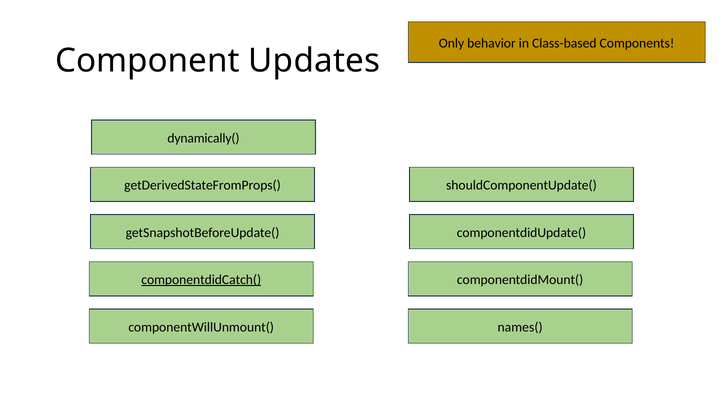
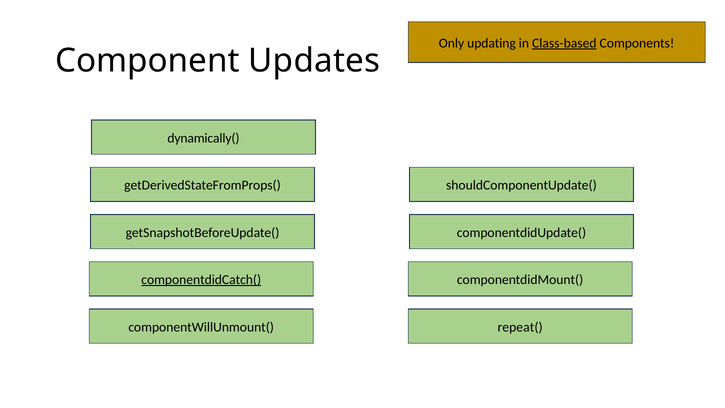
behavior: behavior -> updating (492, 43)
Class-based underline: none -> present (564, 43)
names(: names( -> repeat( (520, 327)
